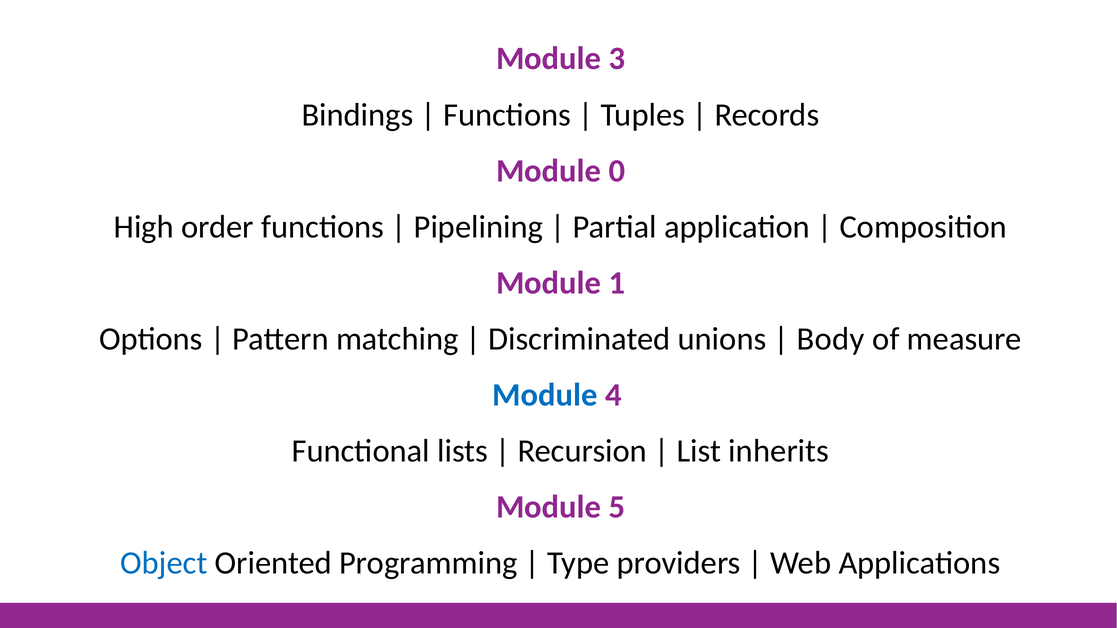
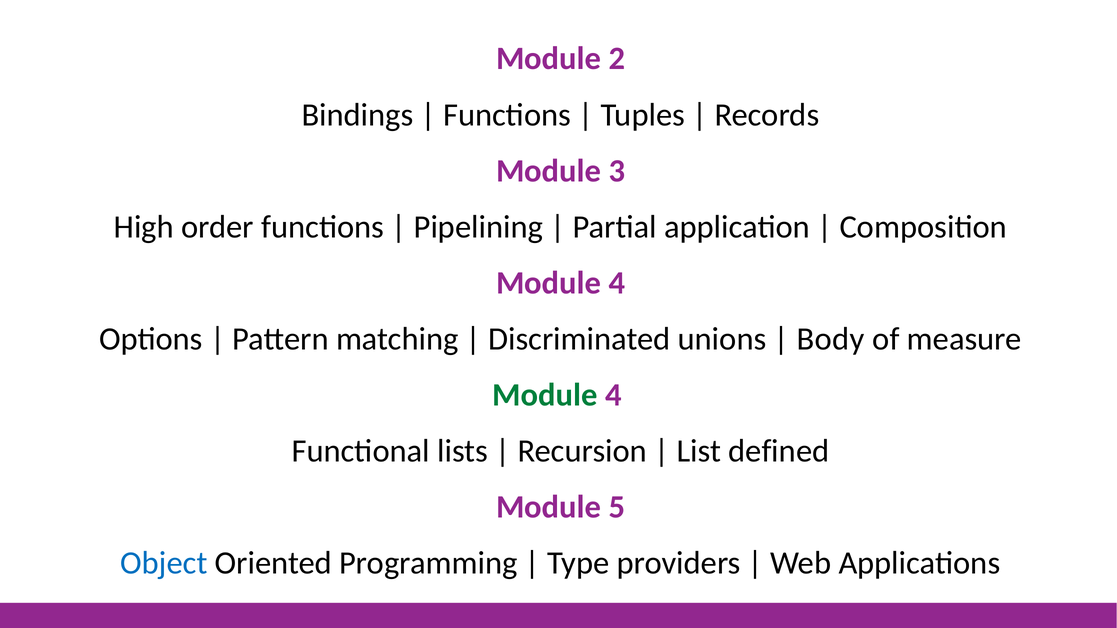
3: 3 -> 2 (617, 59)
0: 0 -> 3 (617, 171)
1: 1 -> 4 (617, 283)
Module colour: blue -> green (545, 395)
inherits: inherits -> defined (779, 451)
